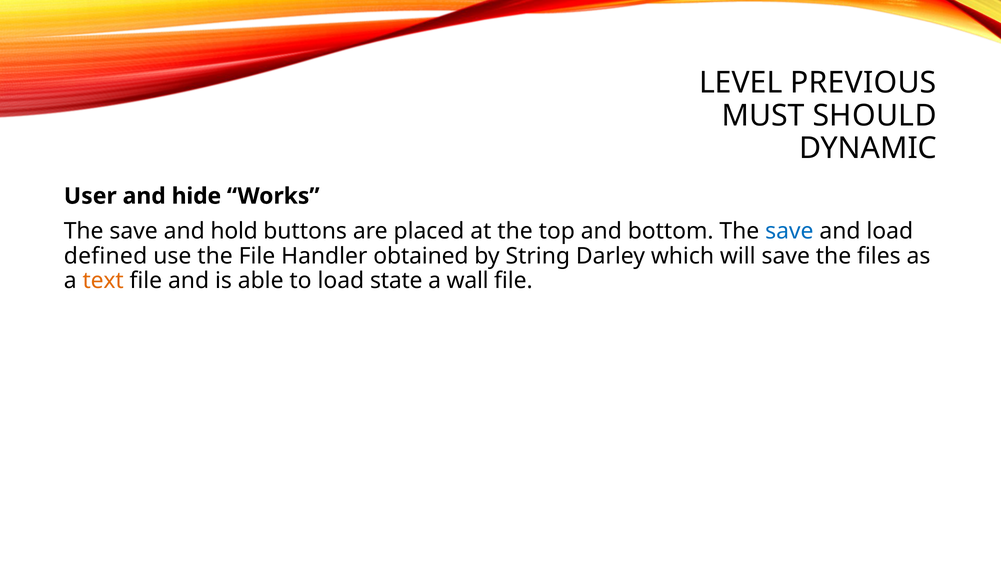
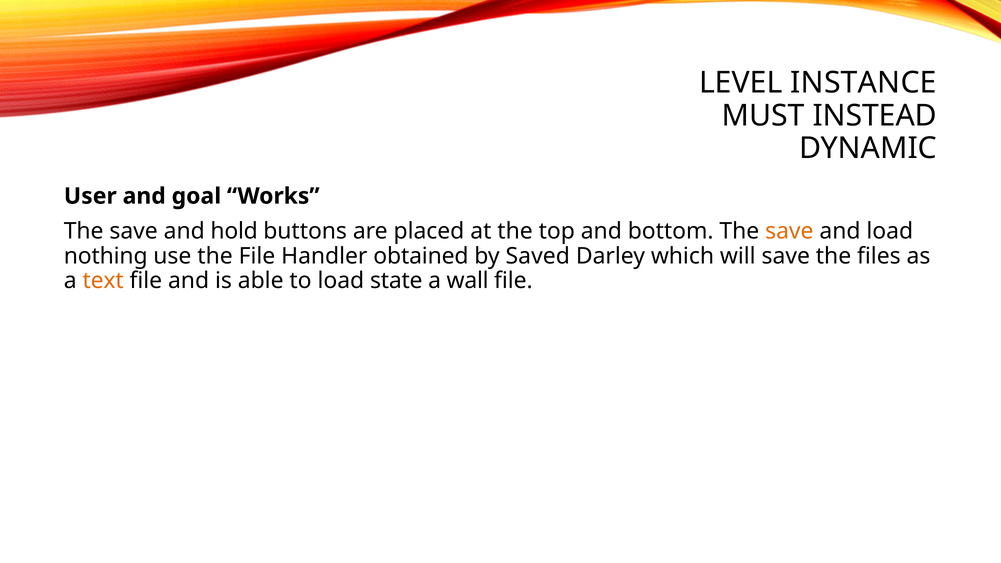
PREVIOUS: PREVIOUS -> INSTANCE (864, 83)
SHOULD: SHOULD -> INSTEAD (875, 116)
hide: hide -> goal (196, 196)
save colour: blue -> orange (789, 231)
defined: defined -> nothing (106, 256)
String: String -> Saved (538, 256)
